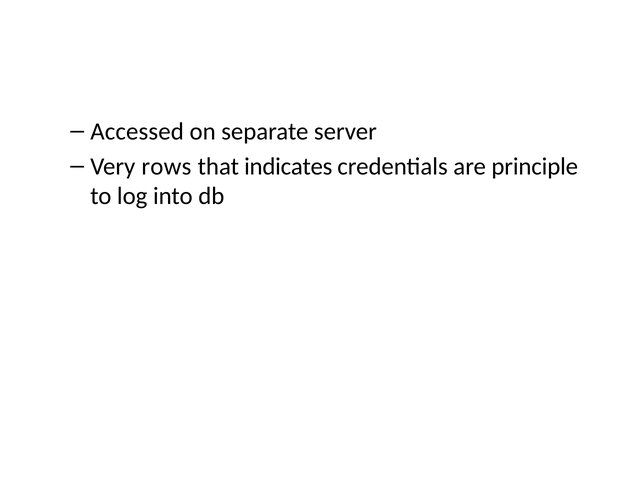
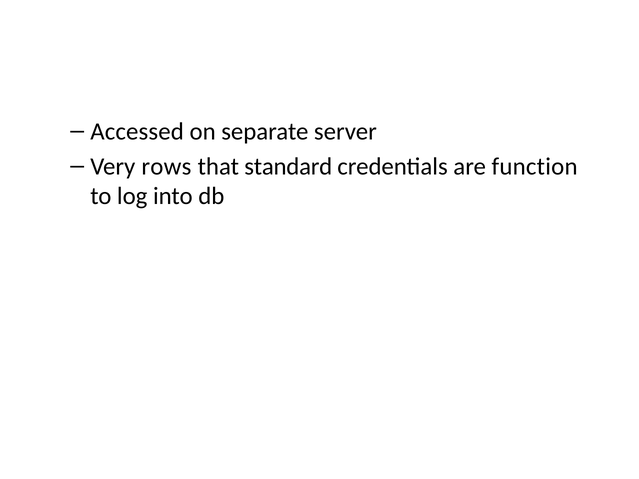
indicates: indicates -> standard (288, 166)
principle: principle -> function (535, 166)
